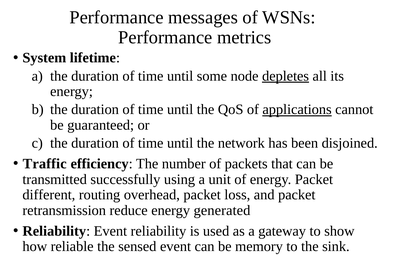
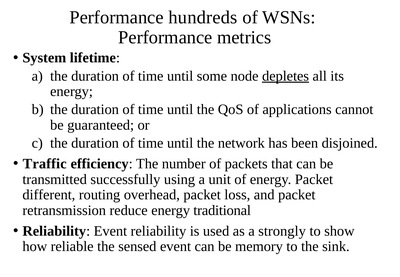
messages: messages -> hundreds (203, 17)
applications underline: present -> none (297, 110)
generated: generated -> traditional (222, 210)
gateway: gateway -> strongly (282, 231)
